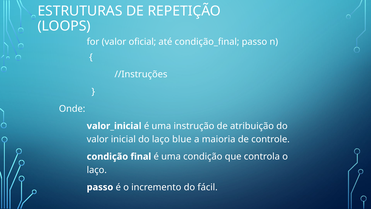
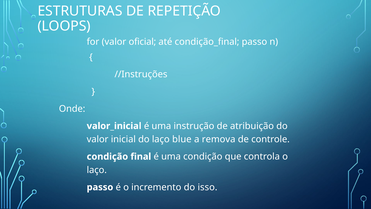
maioria: maioria -> remova (219, 139)
fácil: fácil -> isso (208, 187)
